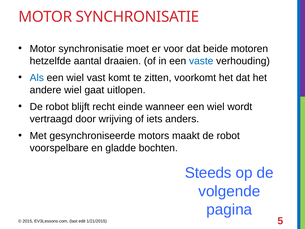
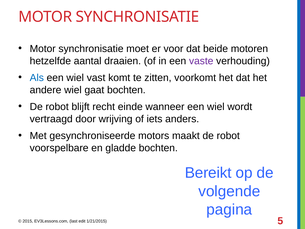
vaste colour: blue -> purple (201, 61)
gaat uitlopen: uitlopen -> bochten (126, 90)
Steeds: Steeds -> Bereikt (208, 173)
